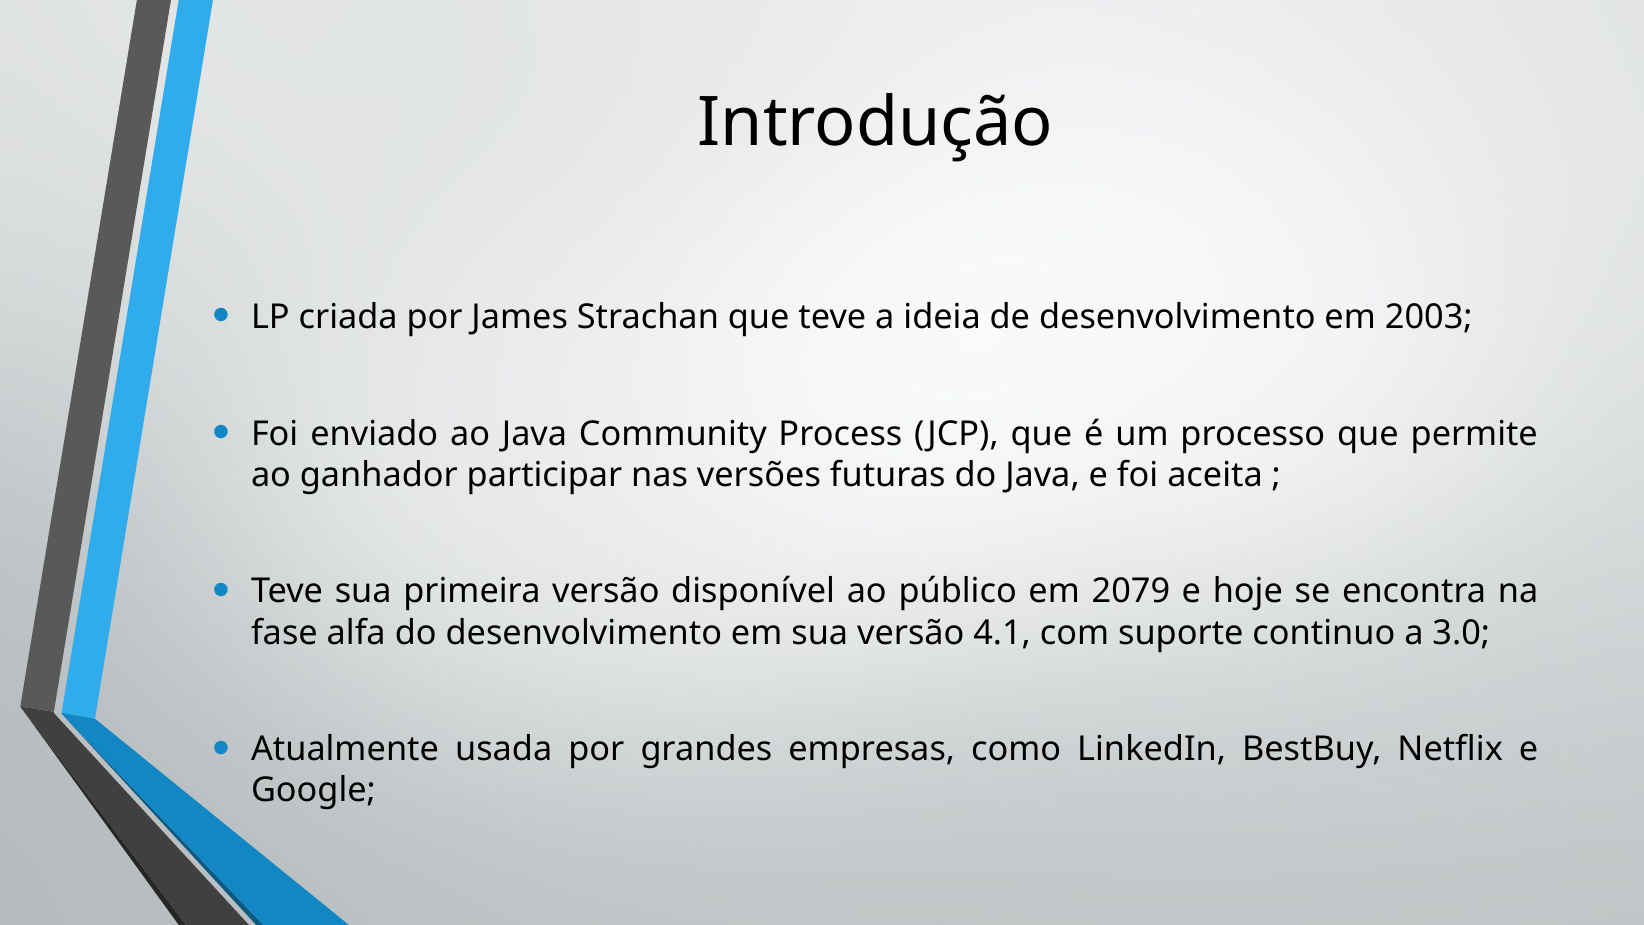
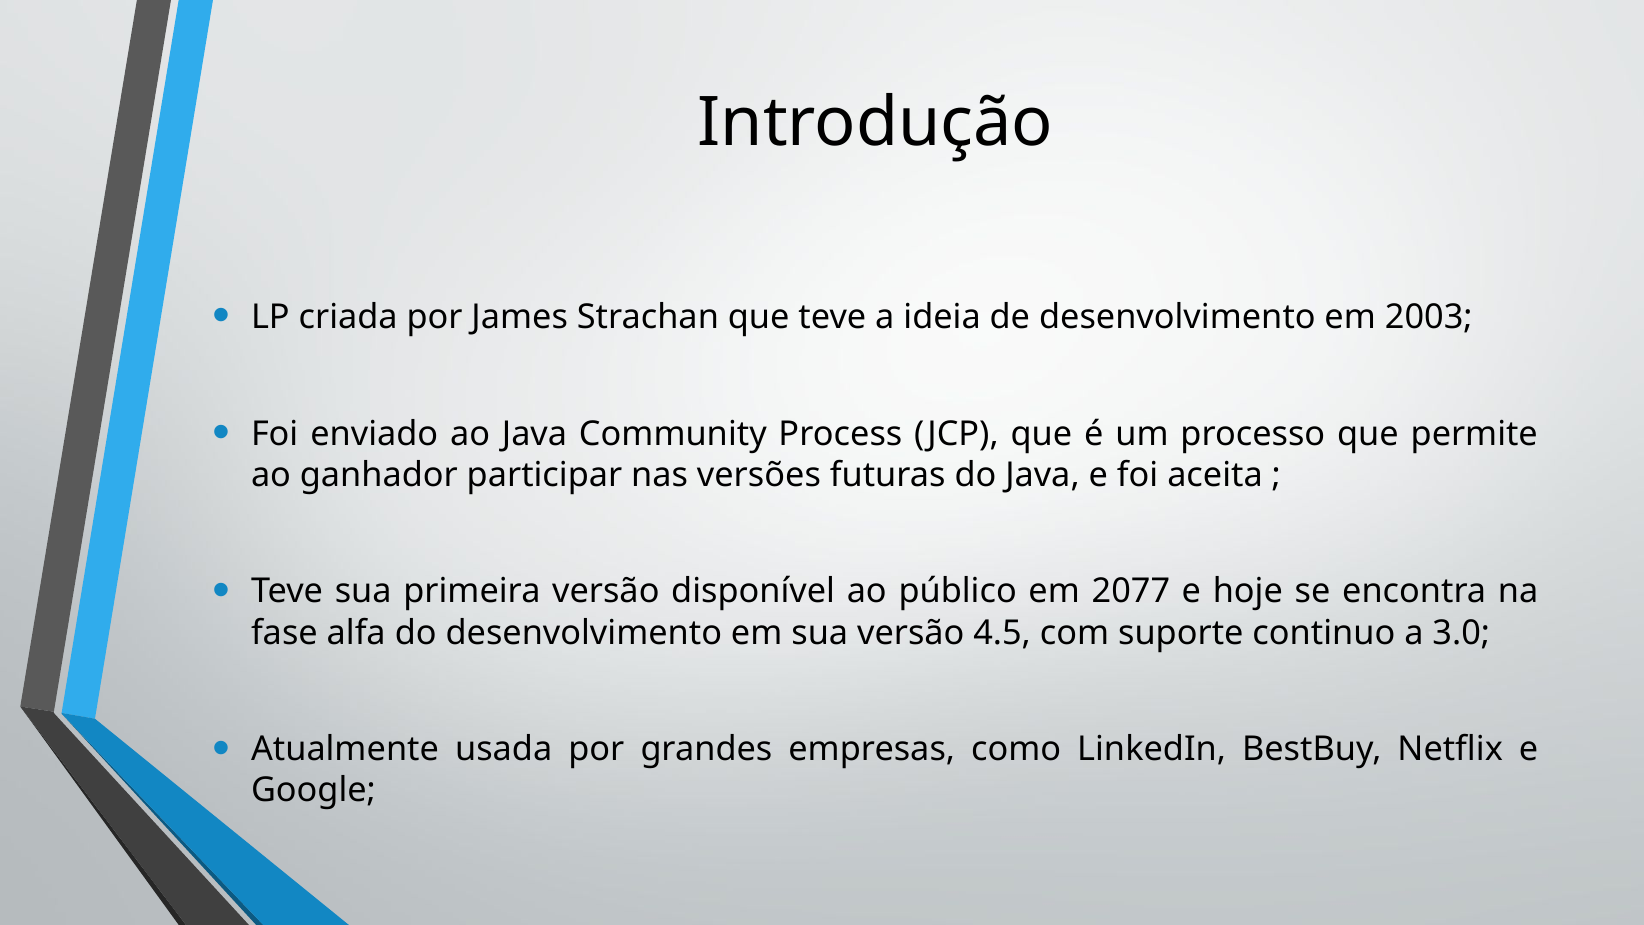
2079: 2079 -> 2077 (1131, 591)
4.1: 4.1 -> 4.5 (1002, 633)
